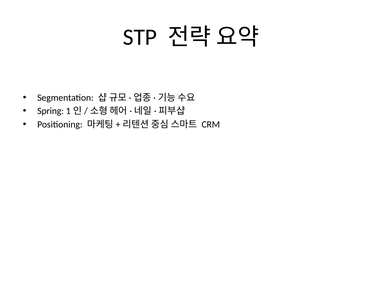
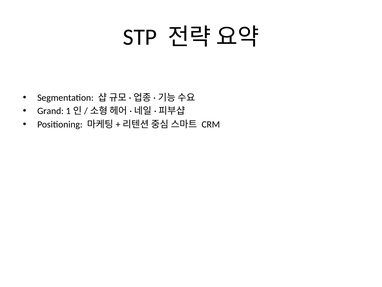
Spring: Spring -> Grand (50, 111)
